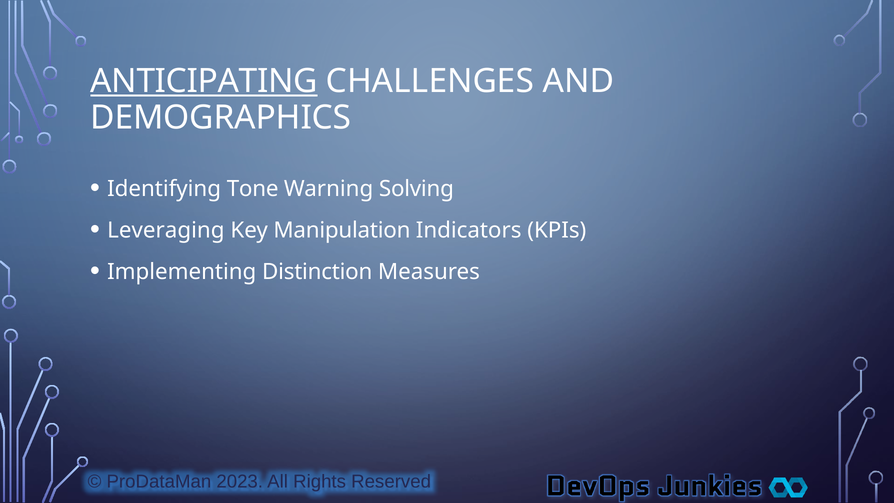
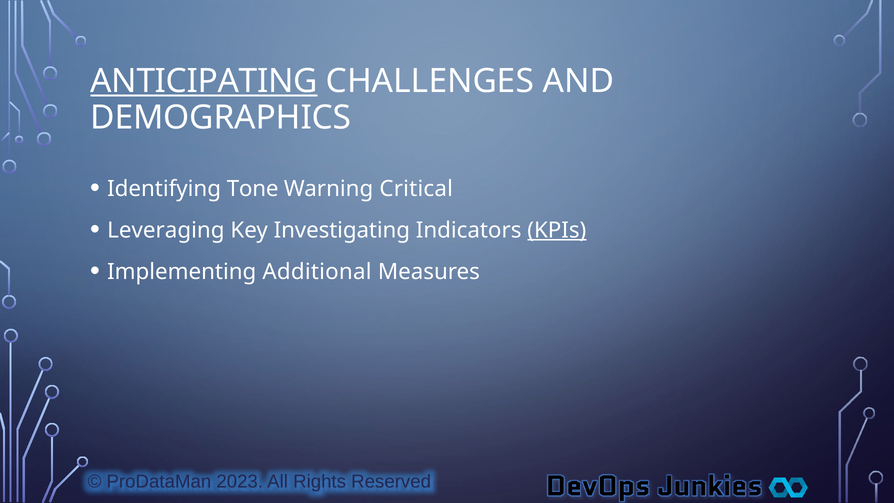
Solving: Solving -> Critical (416, 189)
Manipulation: Manipulation -> Investigating (342, 230)
KPIs underline: none -> present (557, 230)
Distinction: Distinction -> Additional (317, 272)
